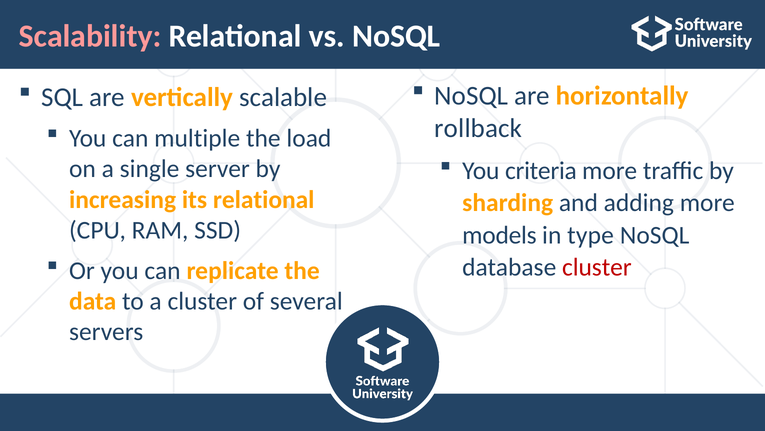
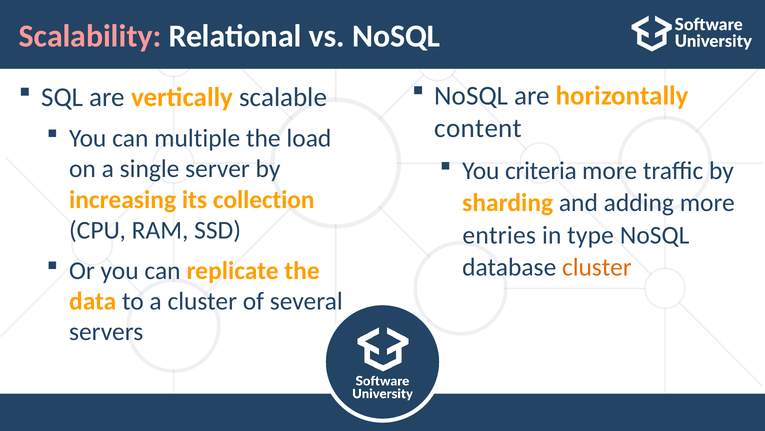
rollback: rollback -> content (478, 128)
its relational: relational -> collection (264, 199)
models: models -> entries (499, 235)
cluster colour: red -> orange (597, 267)
